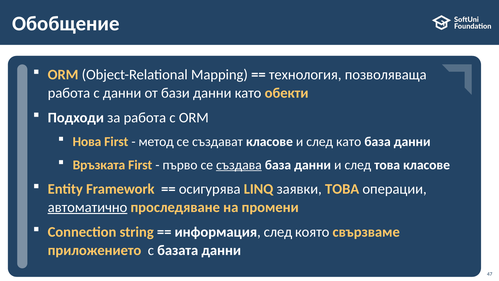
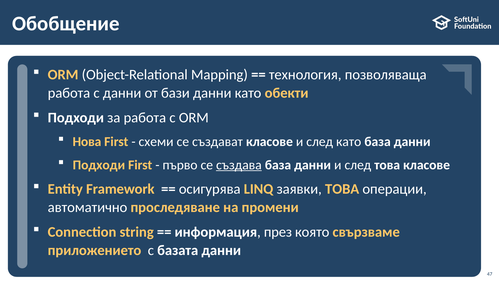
метод: метод -> схеми (156, 141)
Връзката: Връзката -> Подходи (99, 165)
автоматично underline: present -> none (88, 207)
информация след: след -> през (278, 232)
